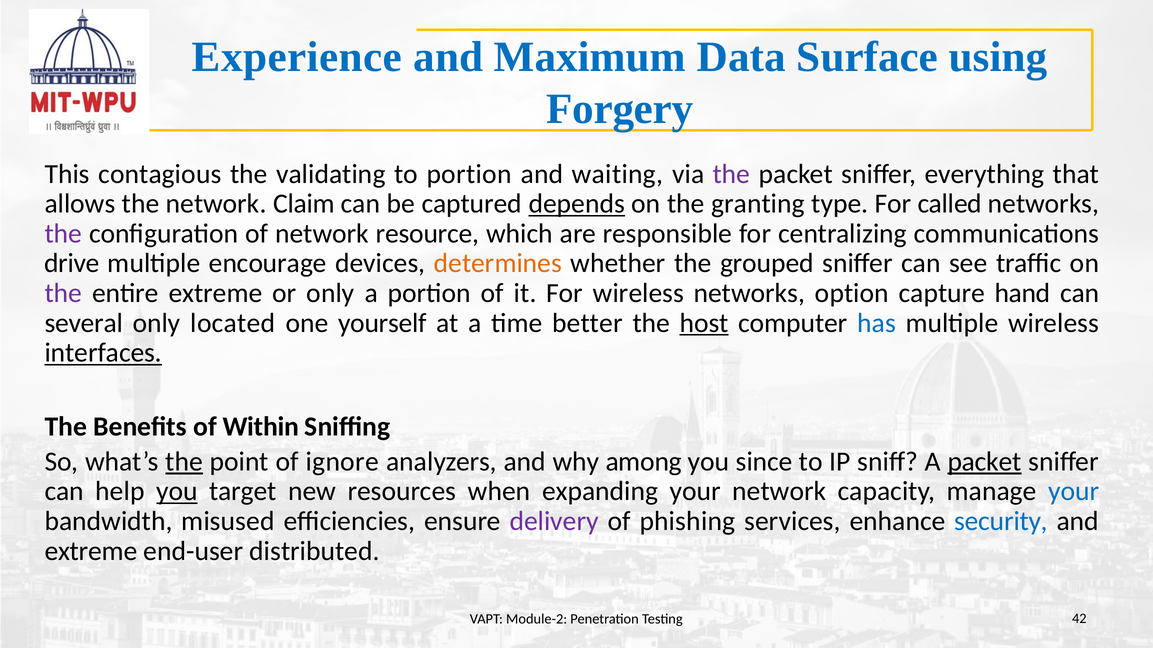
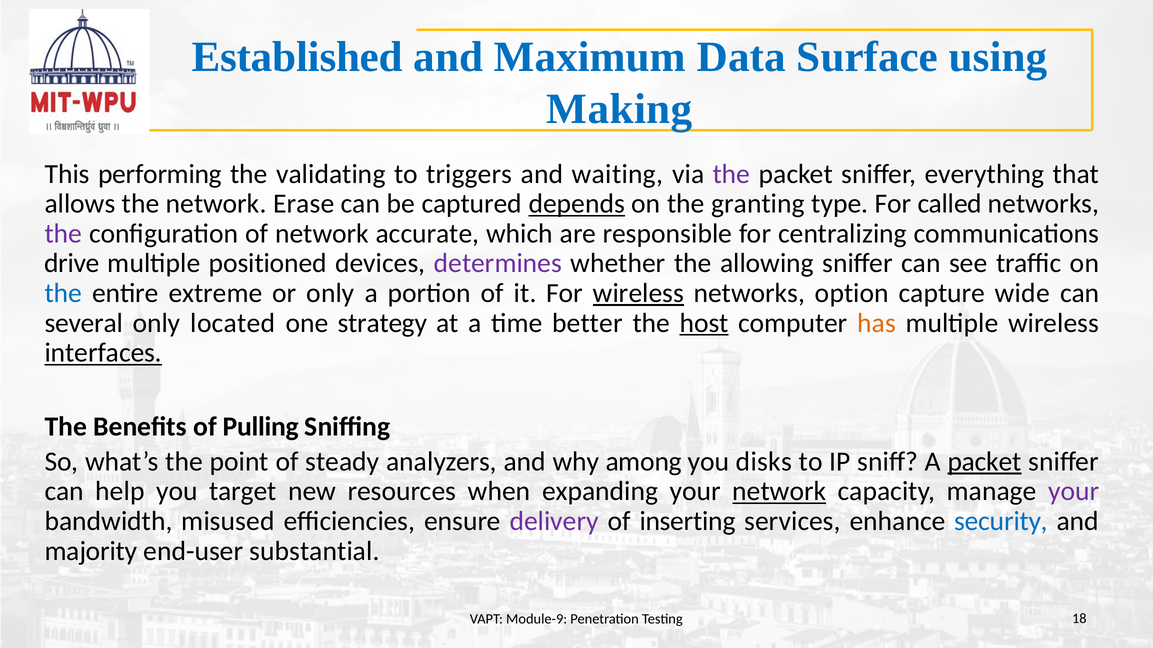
Experience: Experience -> Established (297, 57)
Forgery: Forgery -> Making (619, 109)
contagious: contagious -> performing (160, 174)
to portion: portion -> triggers (469, 174)
Claim: Claim -> Erase (304, 204)
resource: resource -> accurate (427, 234)
encourage: encourage -> positioned (268, 264)
determines colour: orange -> purple (498, 264)
grouped: grouped -> allowing (767, 264)
the colour: purple -> blue (63, 293)
wireless underline: none -> present (638, 293)
hand: hand -> wide (1022, 293)
yourself: yourself -> strategy (383, 323)
has colour: blue -> orange (877, 323)
Within: Within -> Pulling (261, 427)
the underline: present -> none (184, 462)
ignore: ignore -> steady (342, 462)
since: since -> disks (764, 462)
you underline: present -> none (177, 492)
network underline: none -> present (779, 492)
your colour: blue -> purple (1074, 492)
phishing: phishing -> inserting (688, 522)
extreme: extreme -> majority (91, 551)
distributed: distributed -> substantial (314, 551)
Module-2: Module-2 -> Module-9 (537, 619)
42: 42 -> 18 (1079, 619)
